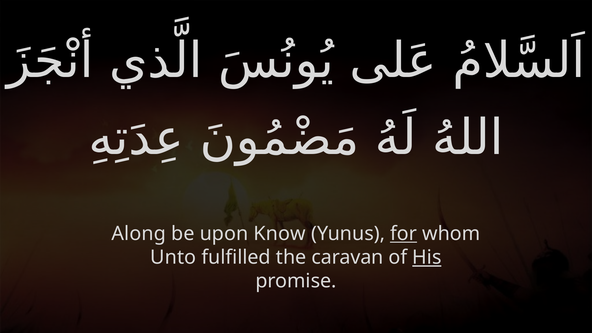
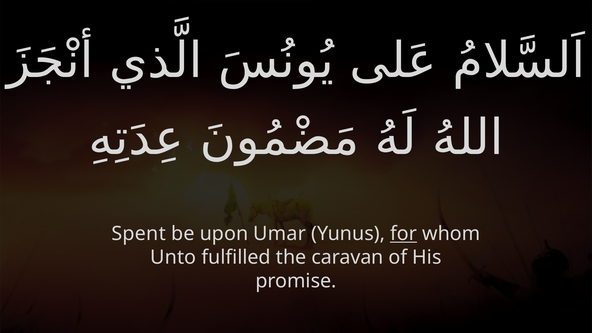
Along: Along -> Spent (139, 234)
Know: Know -> Umar (280, 234)
His underline: present -> none (427, 257)
